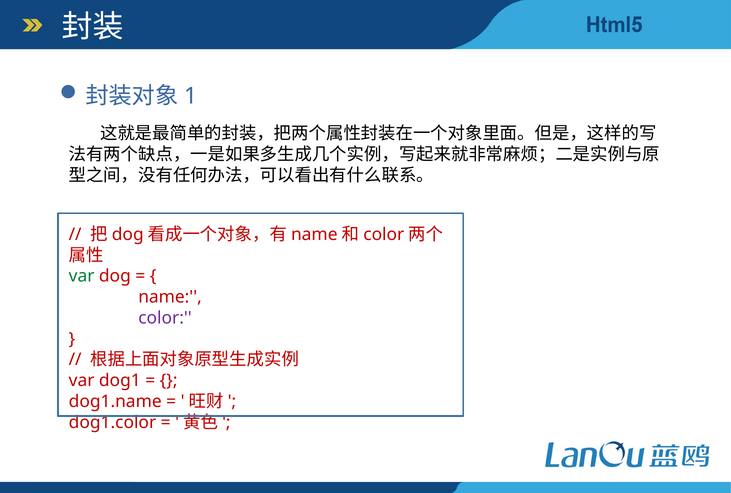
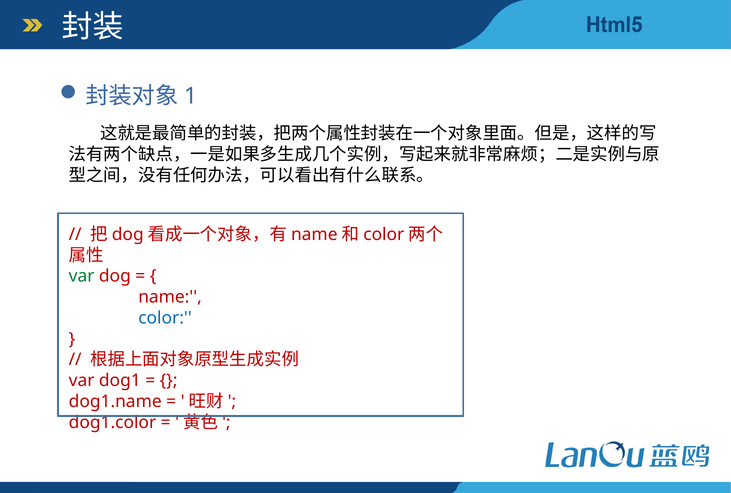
color colour: purple -> blue (165, 318)
